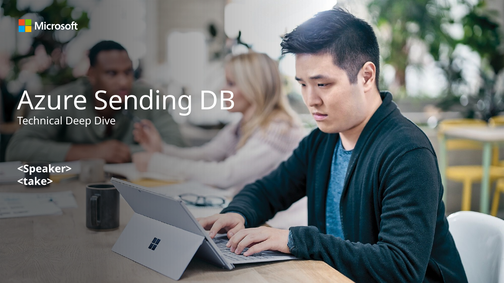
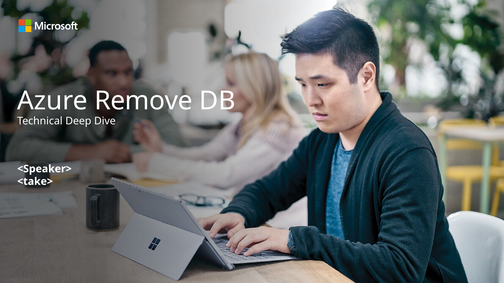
Sending: Sending -> Remove (144, 101)
